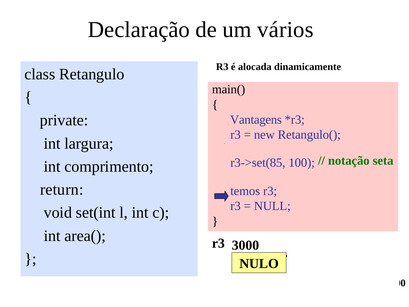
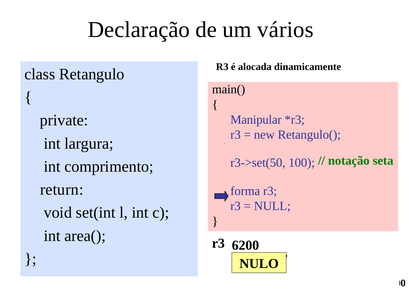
Vantagens: Vantagens -> Manipular (256, 120)
r3->set(85: r3->set(85 -> r3->set(50 (258, 163)
temos: temos -> forma (245, 191)
3000: 3000 -> 6200 (245, 245)
